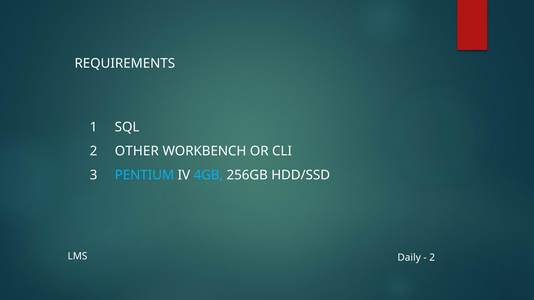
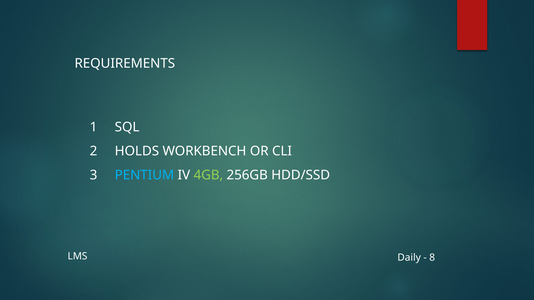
OTHER: OTHER -> HOLDS (137, 151)
4GB colour: light blue -> light green (208, 175)
2: 2 -> 8 (432, 258)
